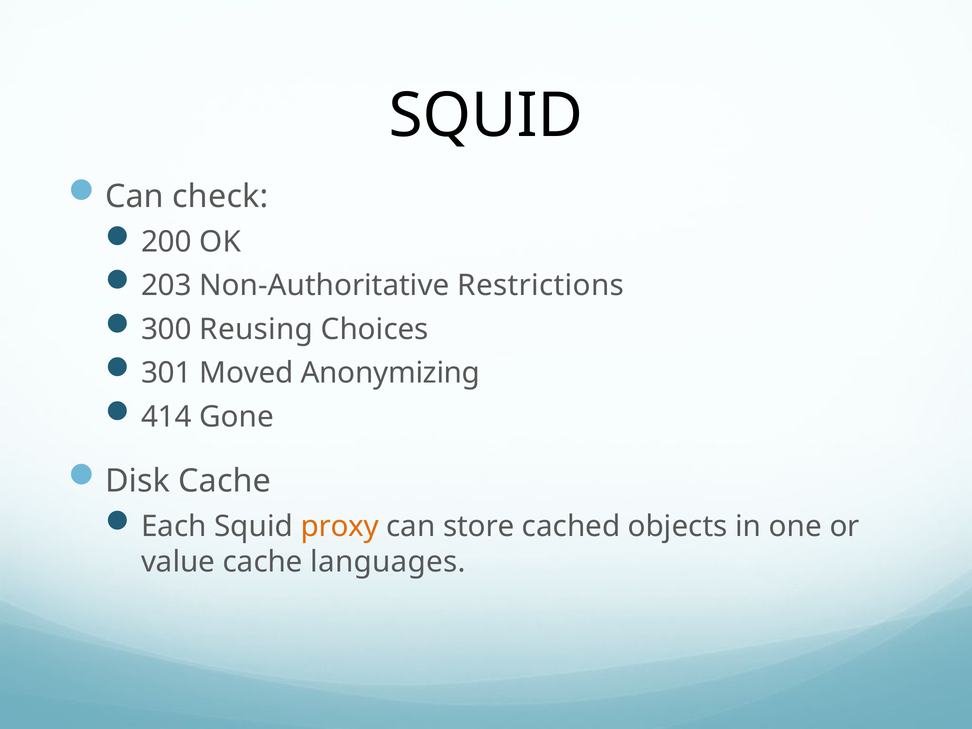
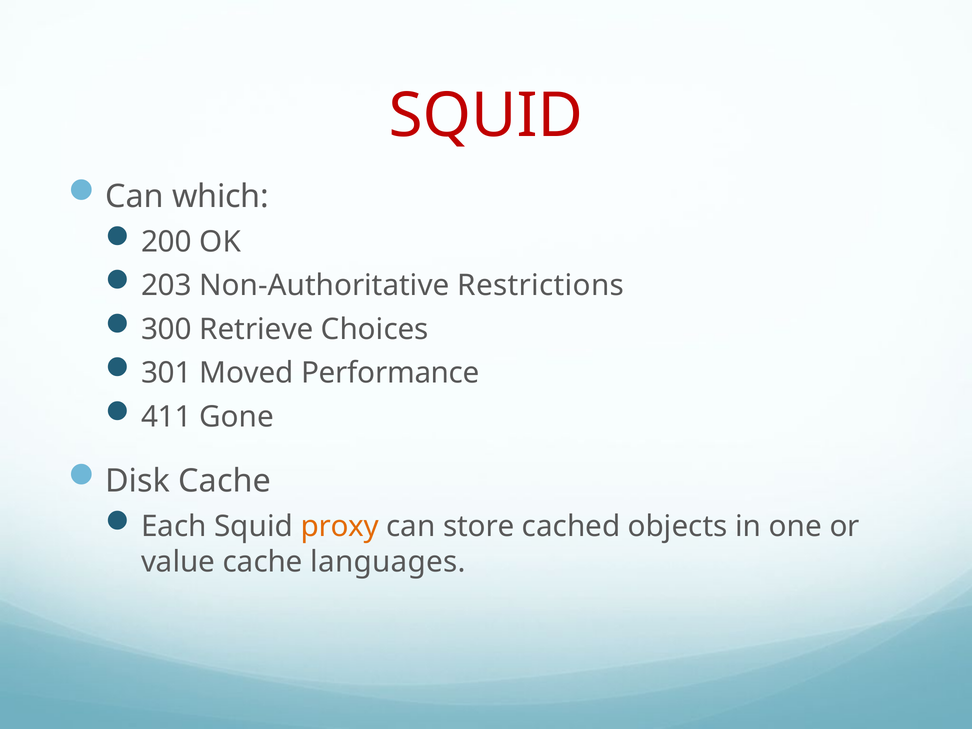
SQUID colour: black -> red (486, 116)
check: check -> which (221, 197)
Reusing: Reusing -> Retrieve (256, 329)
Anonymizing: Anonymizing -> Performance (390, 373)
414: 414 -> 411 (166, 417)
